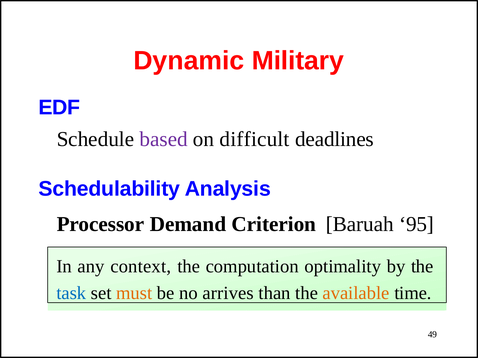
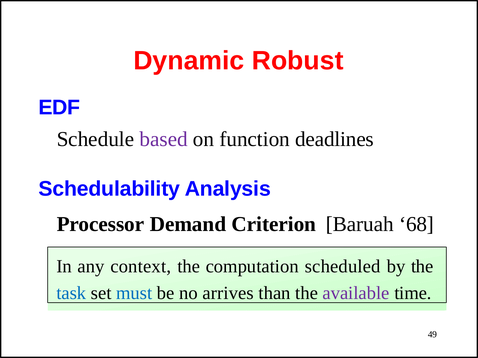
Military: Military -> Robust (298, 61)
difficult: difficult -> function (255, 139)
95: 95 -> 68 (417, 225)
optimality: optimality -> scheduled (343, 267)
must colour: orange -> blue (134, 293)
available colour: orange -> purple (356, 293)
